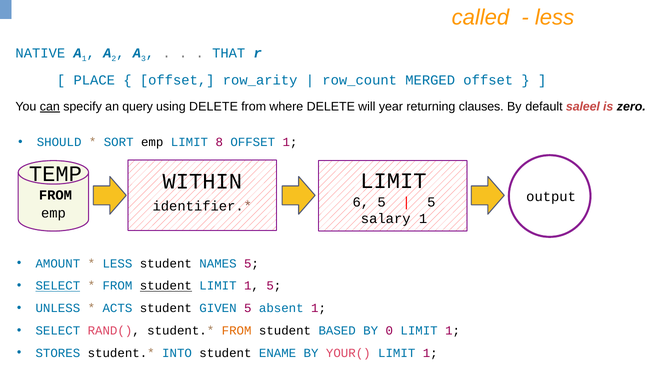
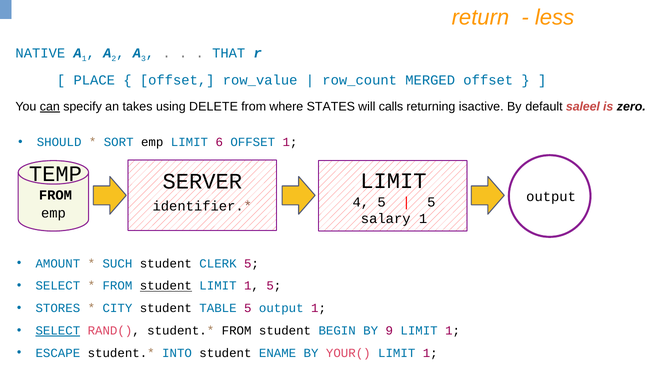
called: called -> return (480, 17)
row_arity: row_arity -> row_value (260, 80)
query: query -> takes (137, 107)
where DELETE: DELETE -> STATES (331, 107)
year: year -> calls (391, 107)
clauses: clauses -> isactive (481, 107)
8: 8 -> 6 (219, 142)
WITHIN: WITHIN -> SERVER (202, 181)
6: 6 -> 4 (361, 202)
LESS: LESS -> SUCH (117, 263)
NAMES: NAMES -> CLERK (218, 263)
SELECT underline: present -> none (58, 285)
UNLESS: UNLESS -> STORES (58, 308)
ACTS: ACTS -> CITY (117, 308)
GIVEN: GIVEN -> TABLE (218, 308)
5 absent: absent -> output (281, 308)
SELECT underline: none -> present (58, 330)
FROM colour: orange -> black (237, 330)
BASED: BASED -> BEGIN (337, 330)
0: 0 -> 9 (389, 330)
STORES: STORES -> ESCAPE (58, 352)
